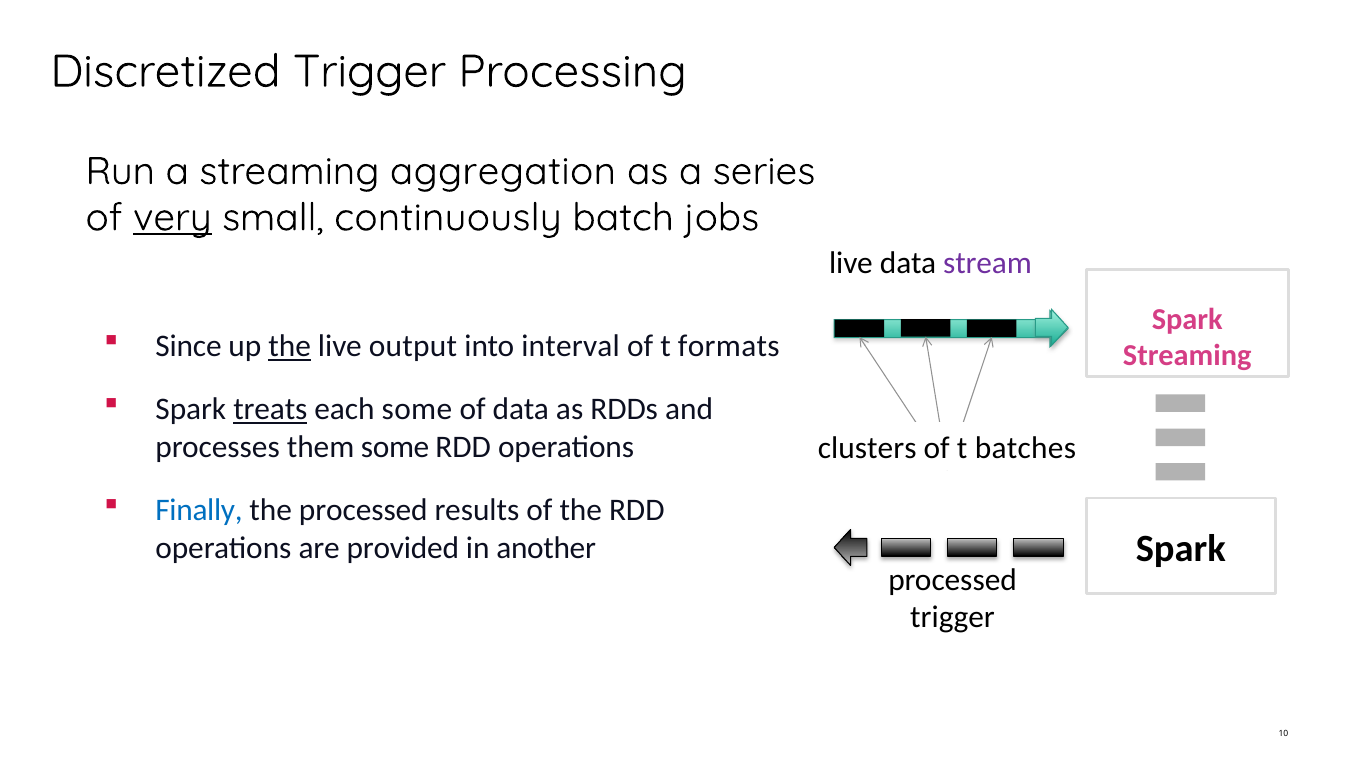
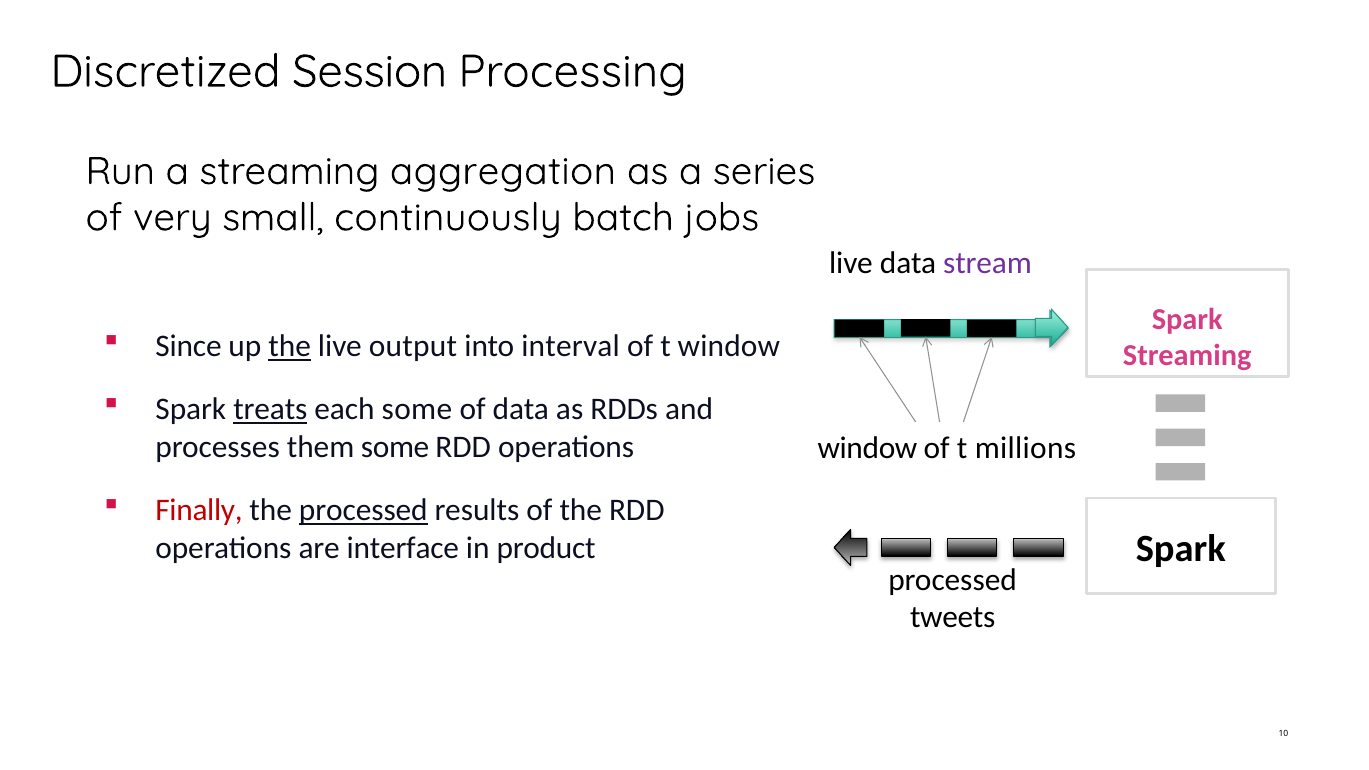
Discretized Trigger: Trigger -> Session (370, 72)
very underline: present -> none (172, 218)
t formats: formats -> window (729, 346)
clusters: clusters -> window (867, 448)
batches: batches -> millions (1025, 448)
Finally colour: blue -> red (199, 510)
processed underline: none -> present (363, 510)
provided: provided -> interface (403, 548)
another: another -> product (546, 548)
trigger: trigger -> tweets (953, 617)
